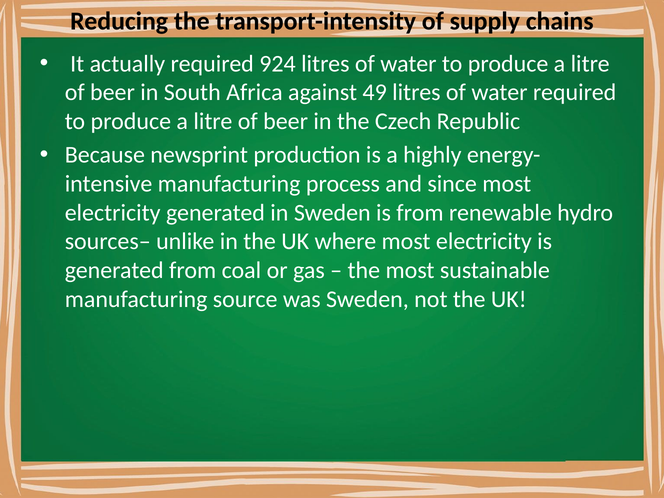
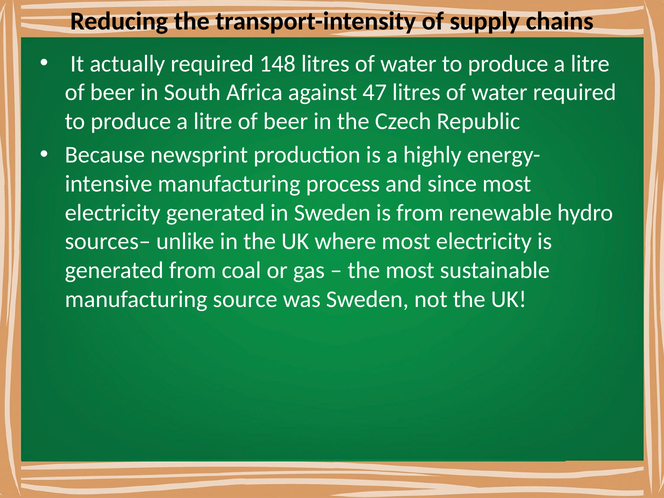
924: 924 -> 148 (278, 64)
49: 49 -> 47 (375, 93)
